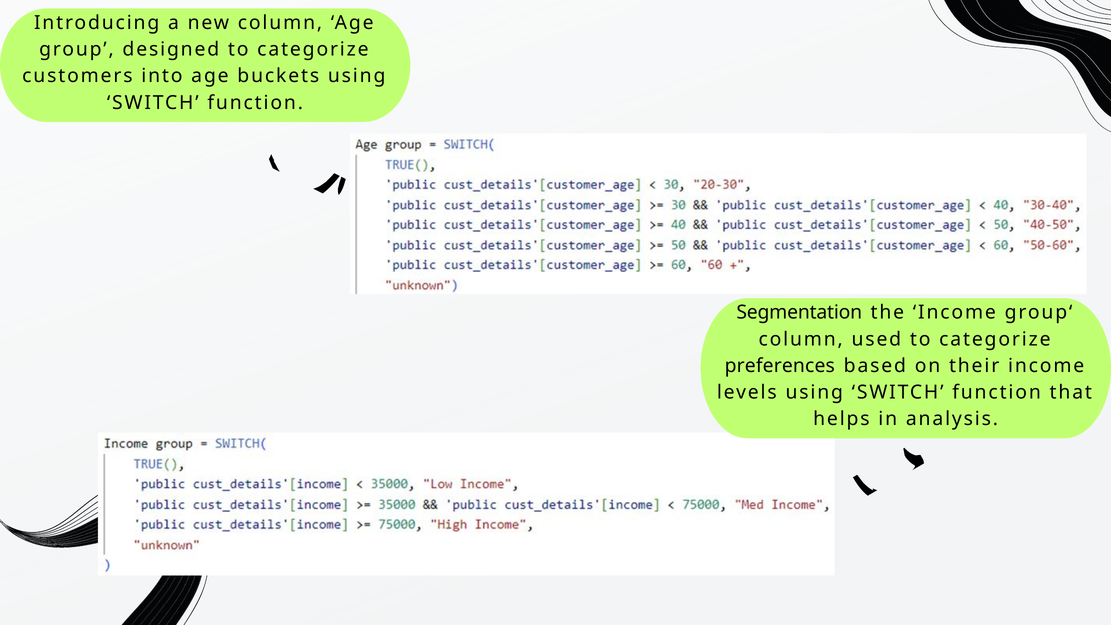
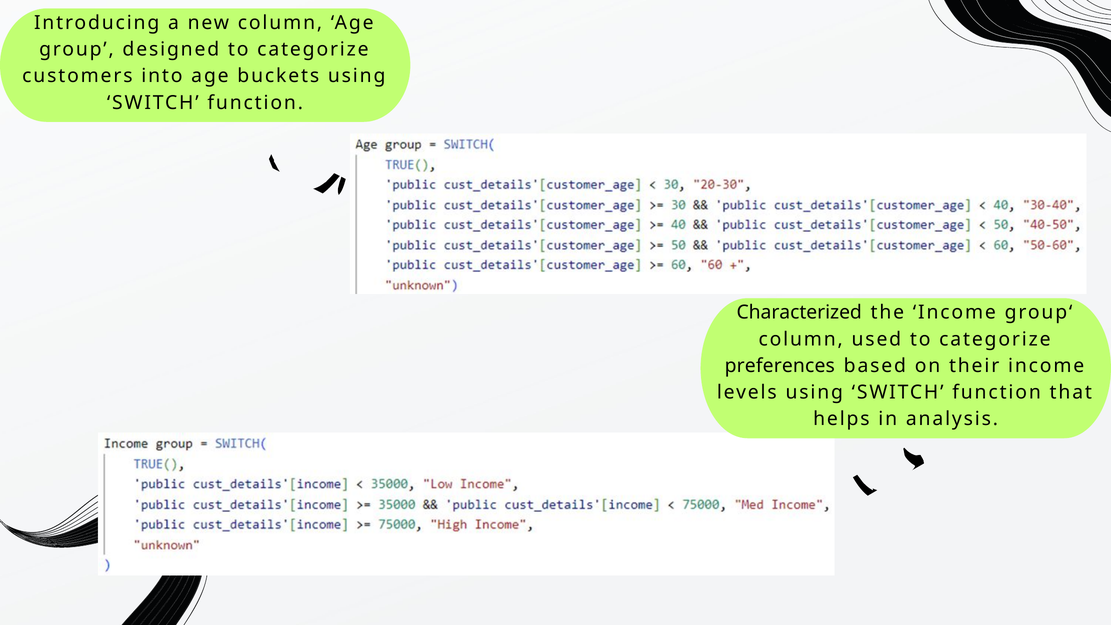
Segmentation: Segmentation -> Characterized (799, 312)
